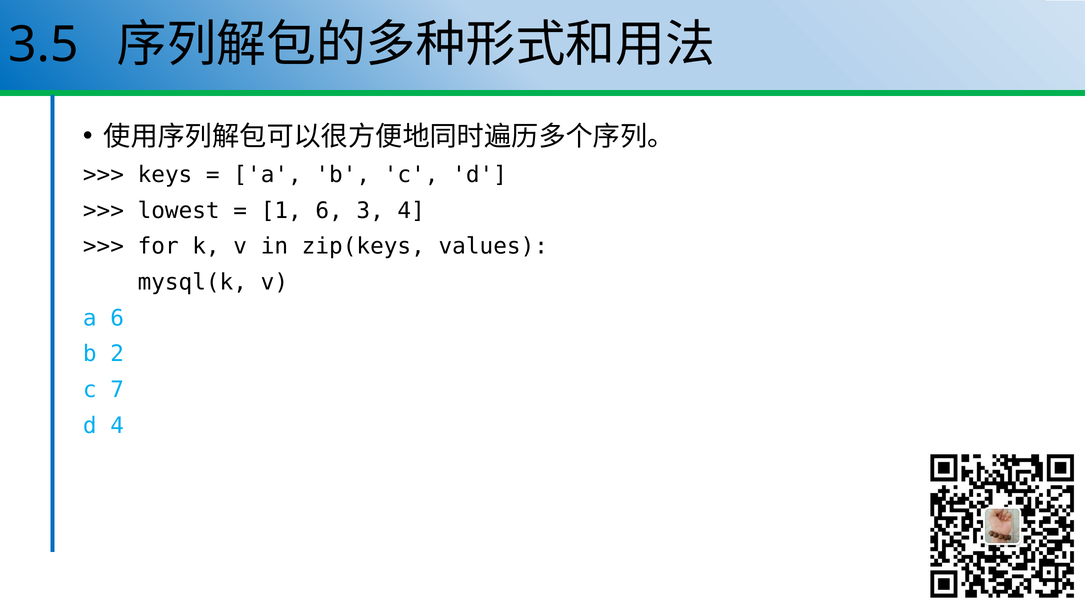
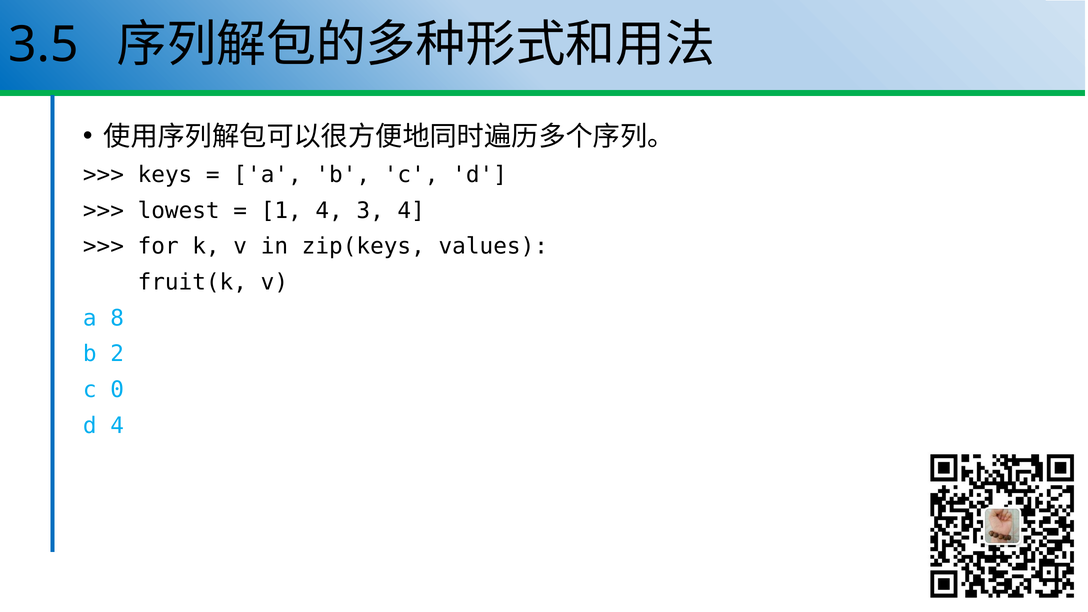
1 6: 6 -> 4 (329, 211)
mysql(k: mysql(k -> fruit(k (192, 282)
a 6: 6 -> 8 (117, 318)
7: 7 -> 0 (117, 390)
